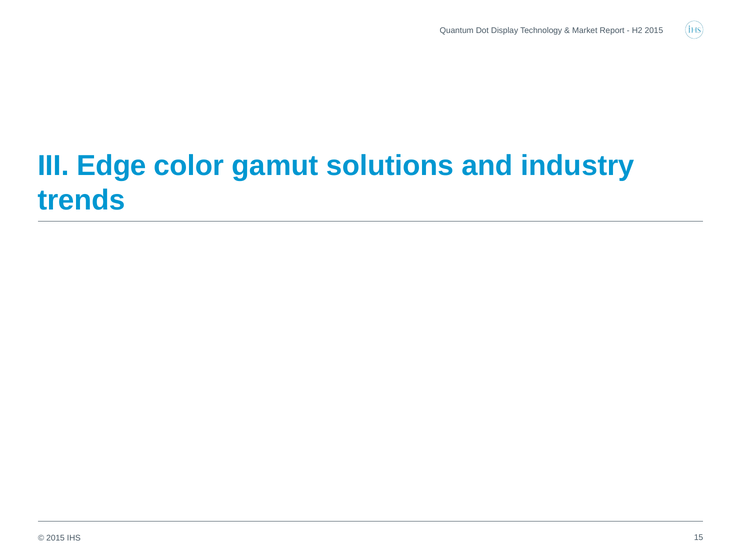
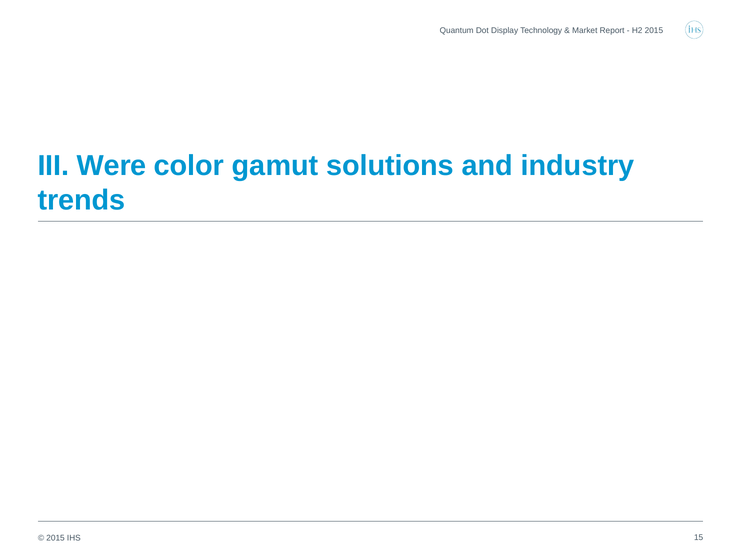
Edge: Edge -> Were (112, 165)
